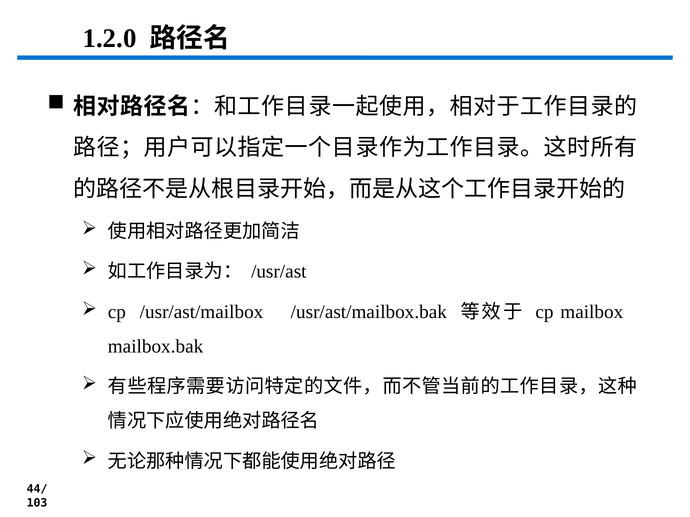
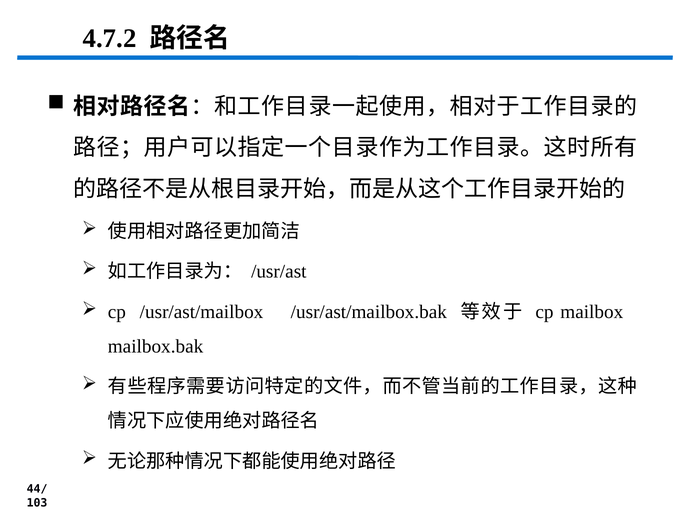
1.2.0: 1.2.0 -> 4.7.2 (110, 38)
